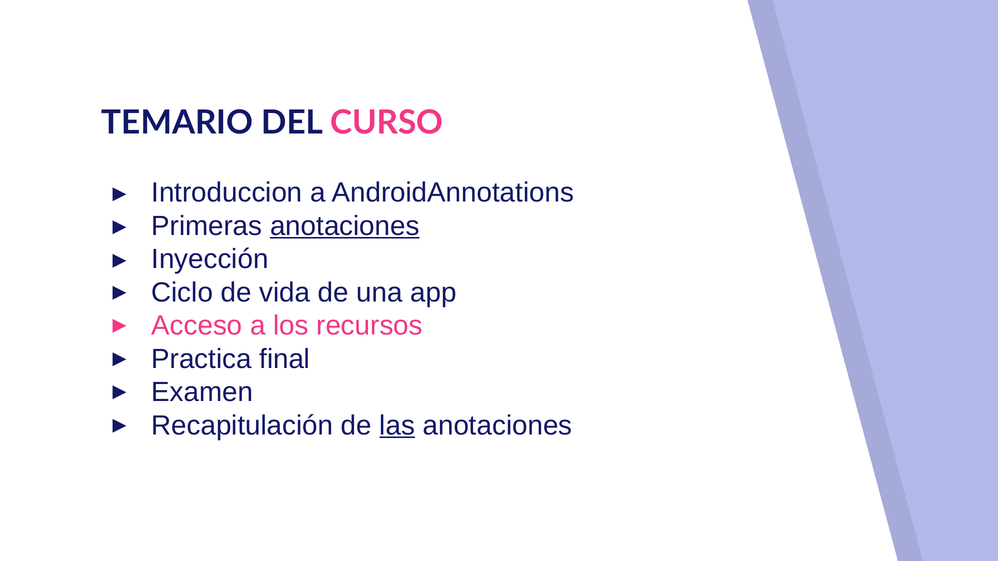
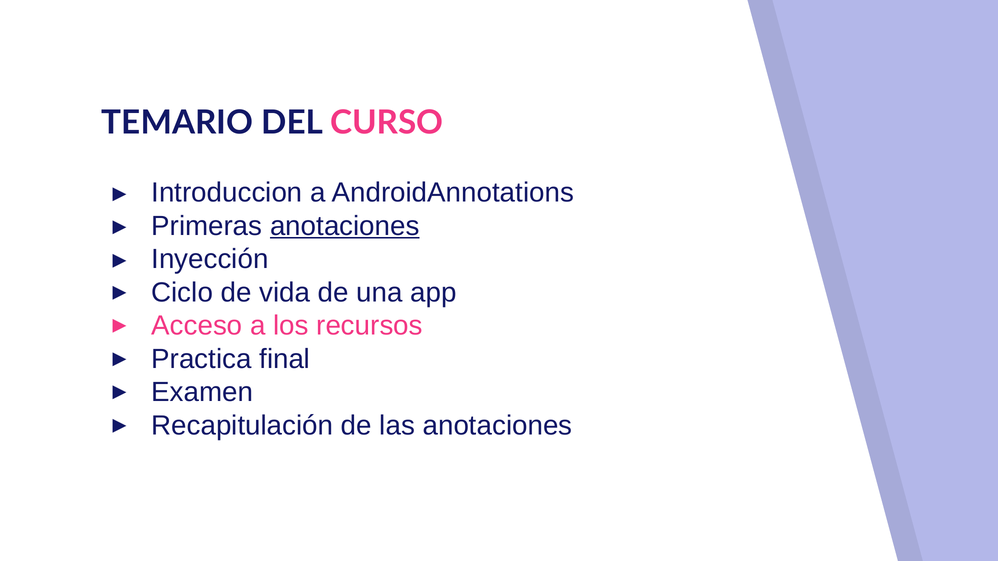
las underline: present -> none (397, 426)
